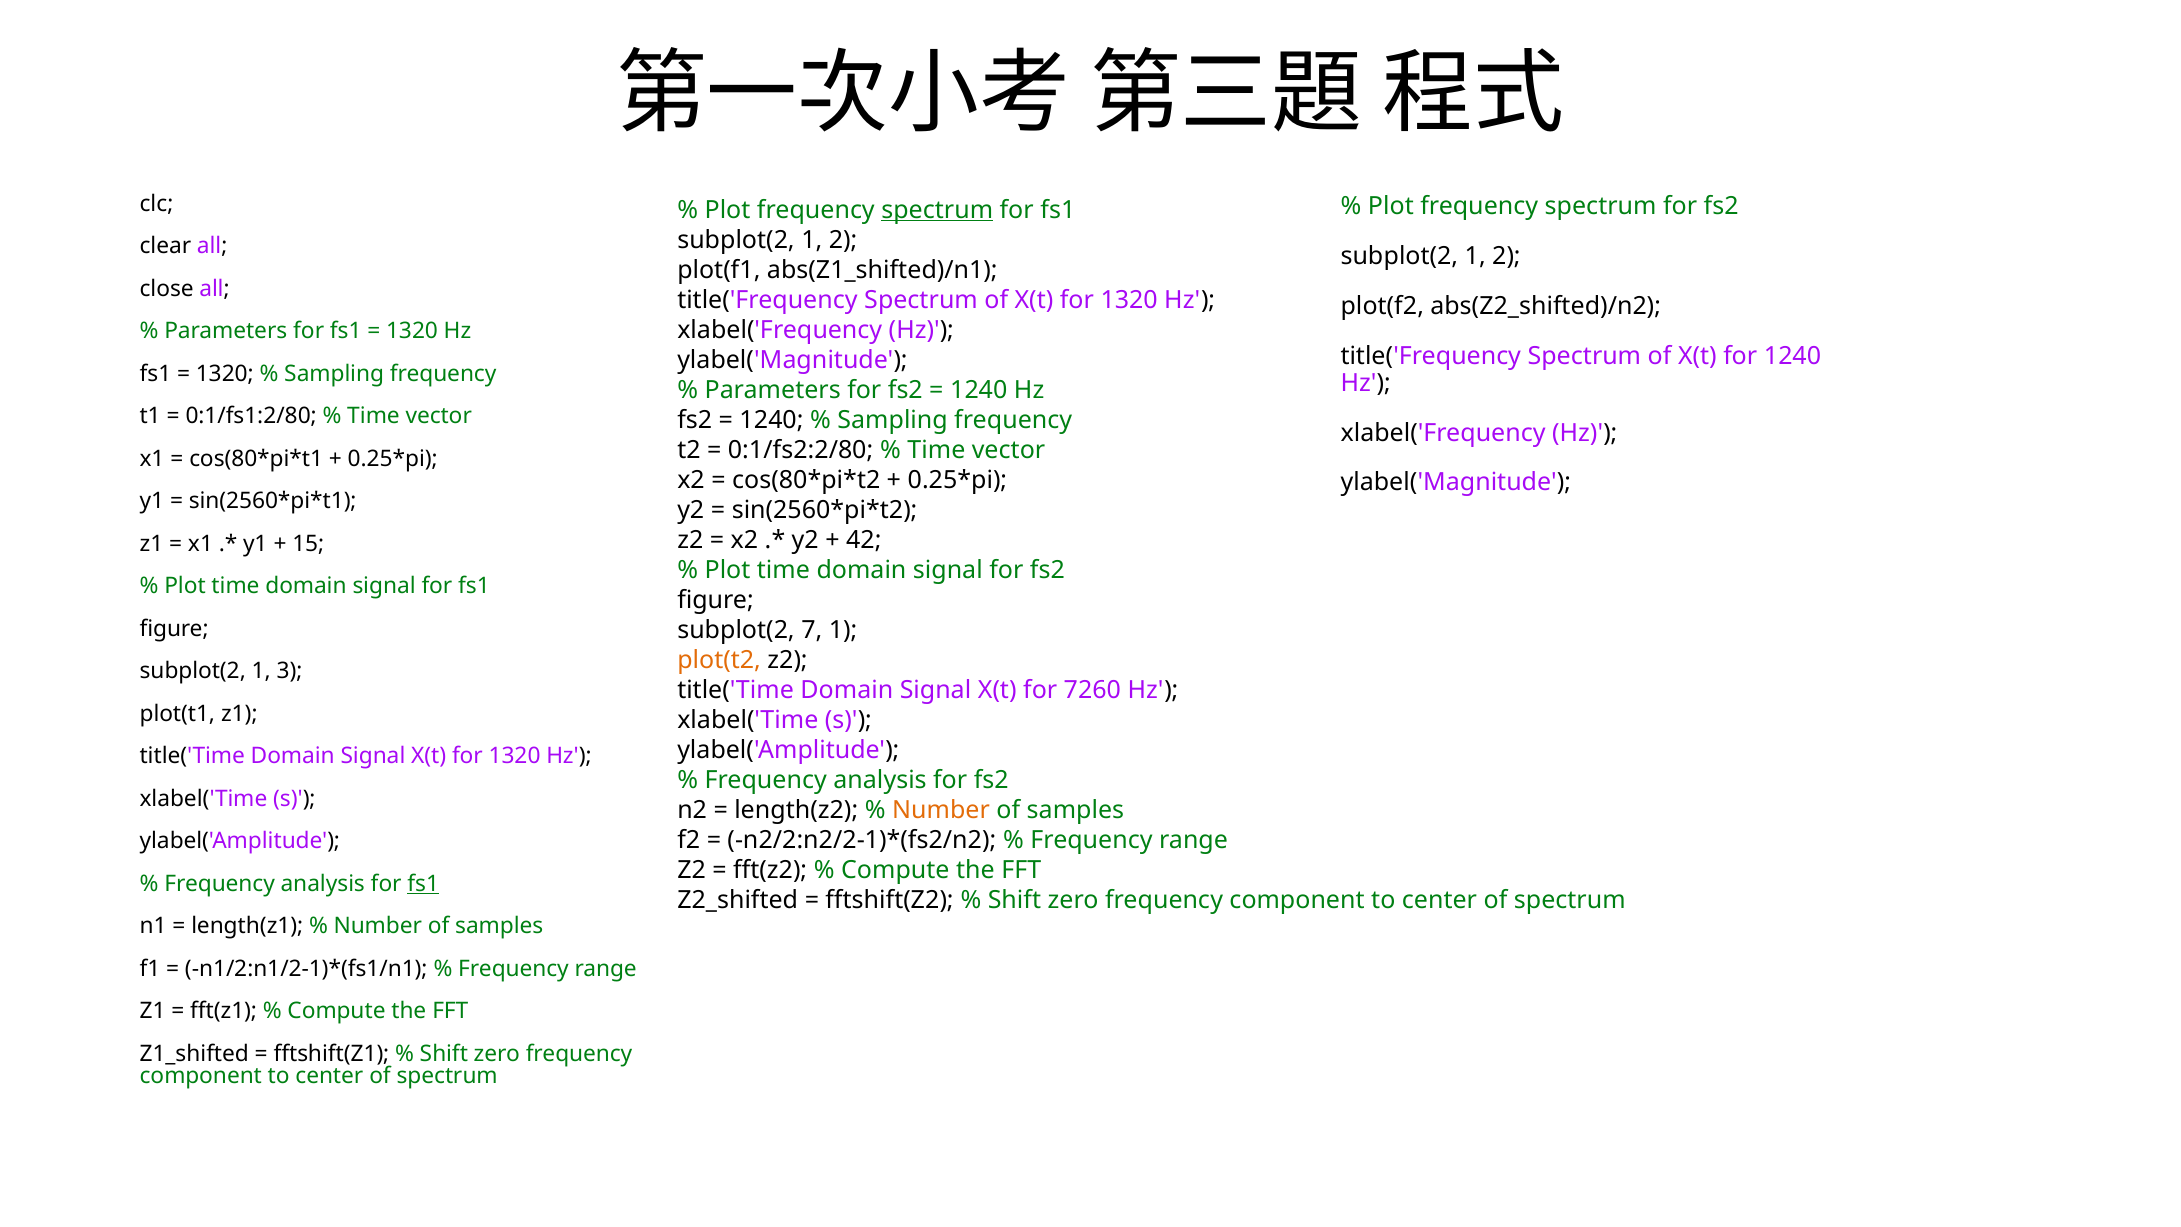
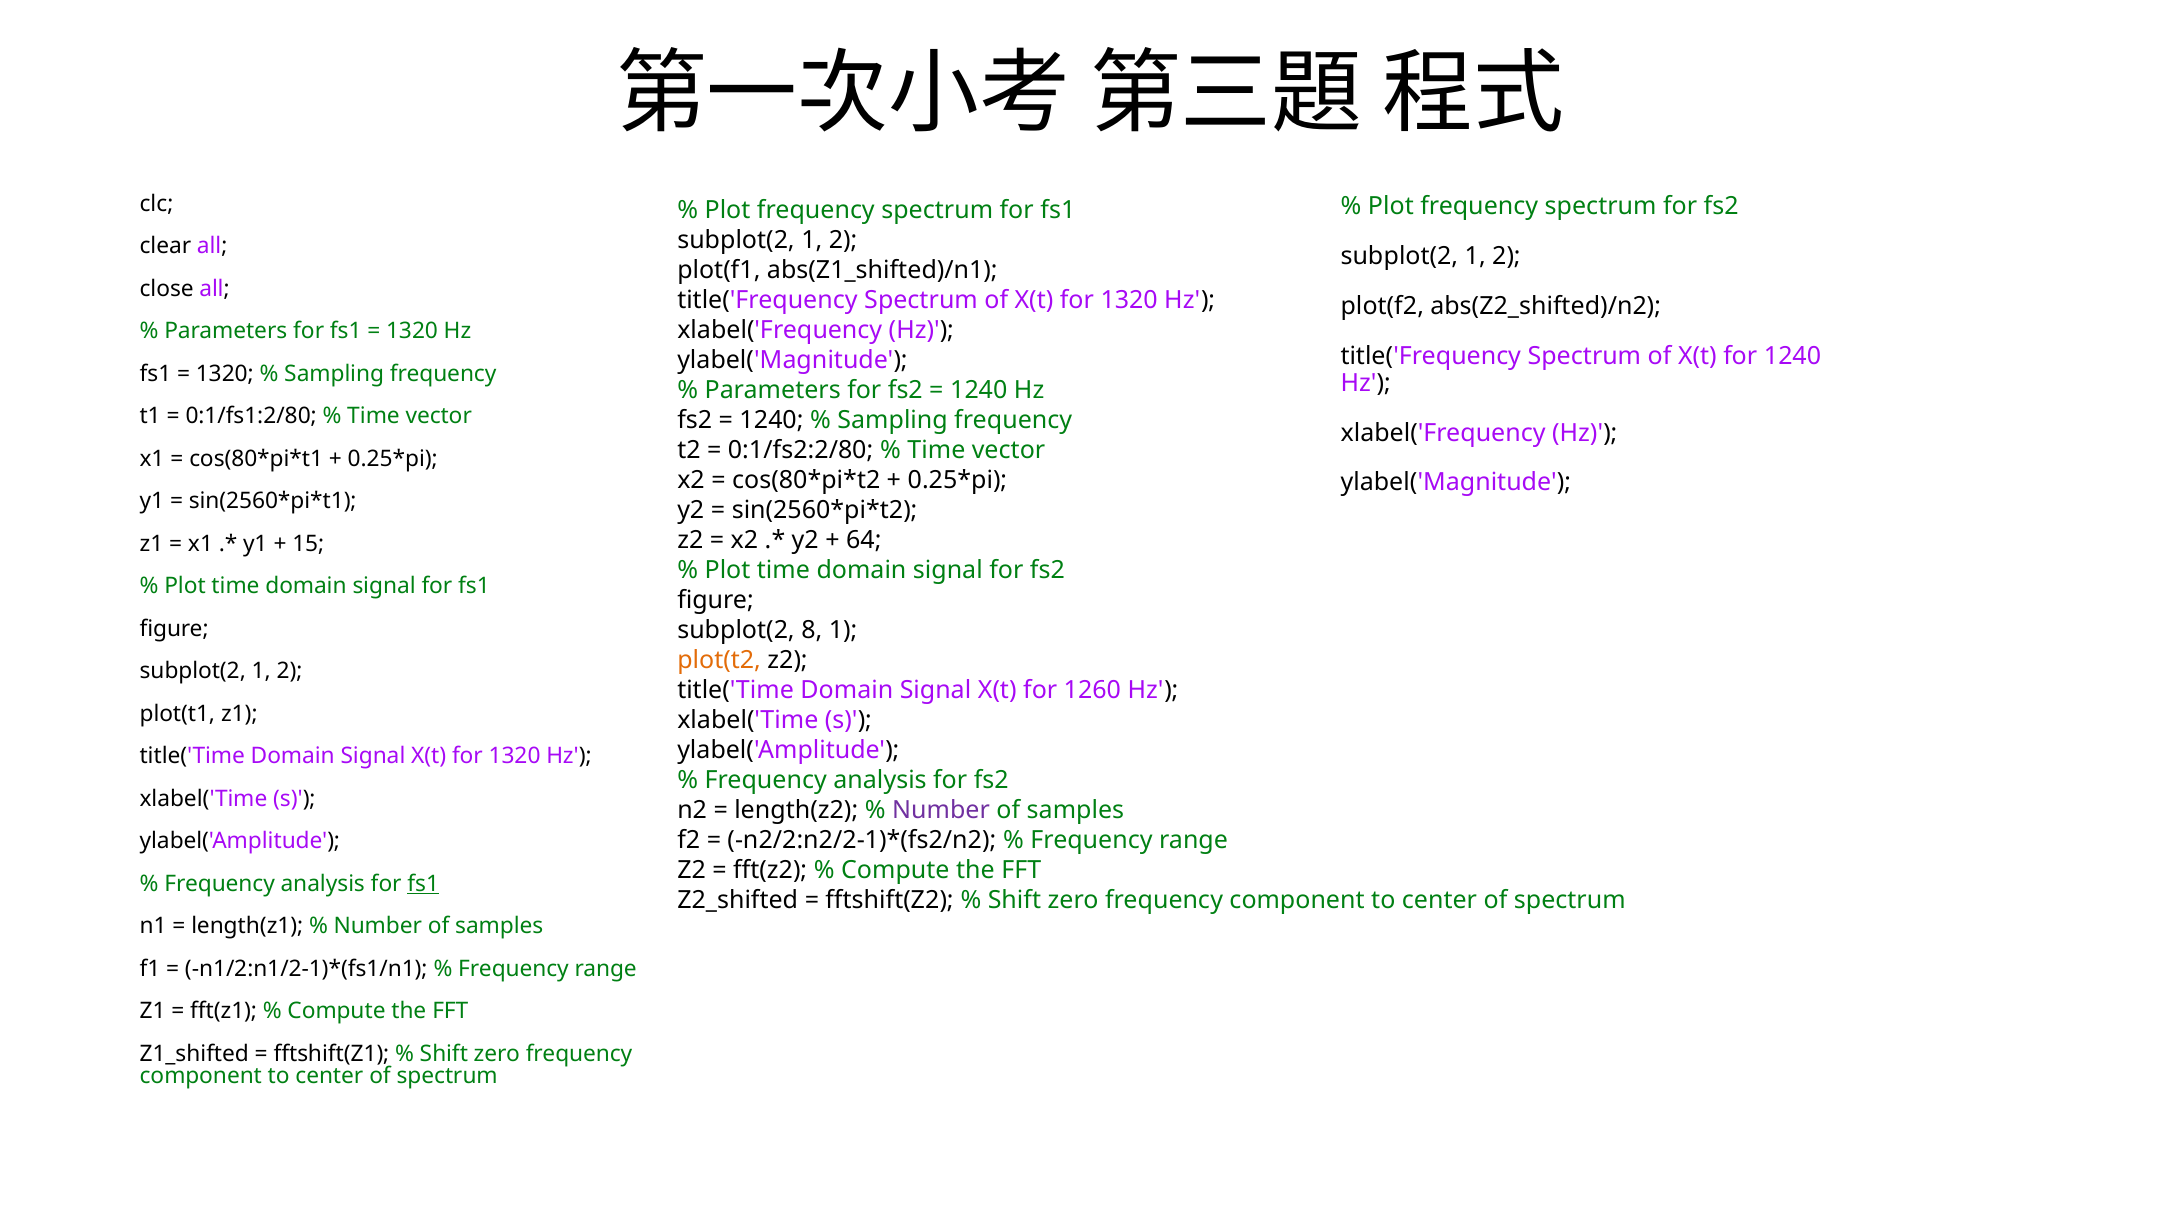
spectrum underline: present -> none (937, 210)
42: 42 -> 64 (864, 540)
7: 7 -> 8 (812, 630)
3: 3 -> 2 (289, 671)
7260: 7260 -> 1260 (1092, 690)
Number colour: orange -> purple (941, 810)
